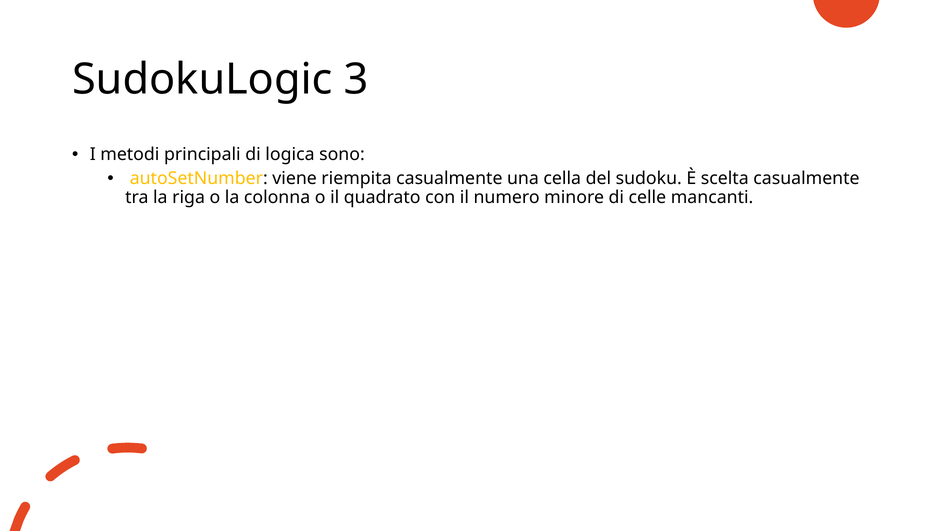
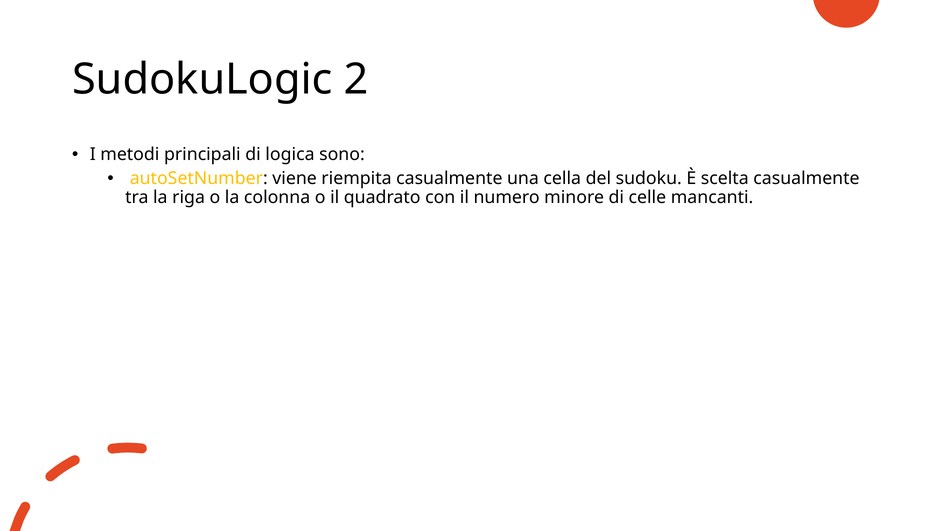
3: 3 -> 2 (356, 79)
